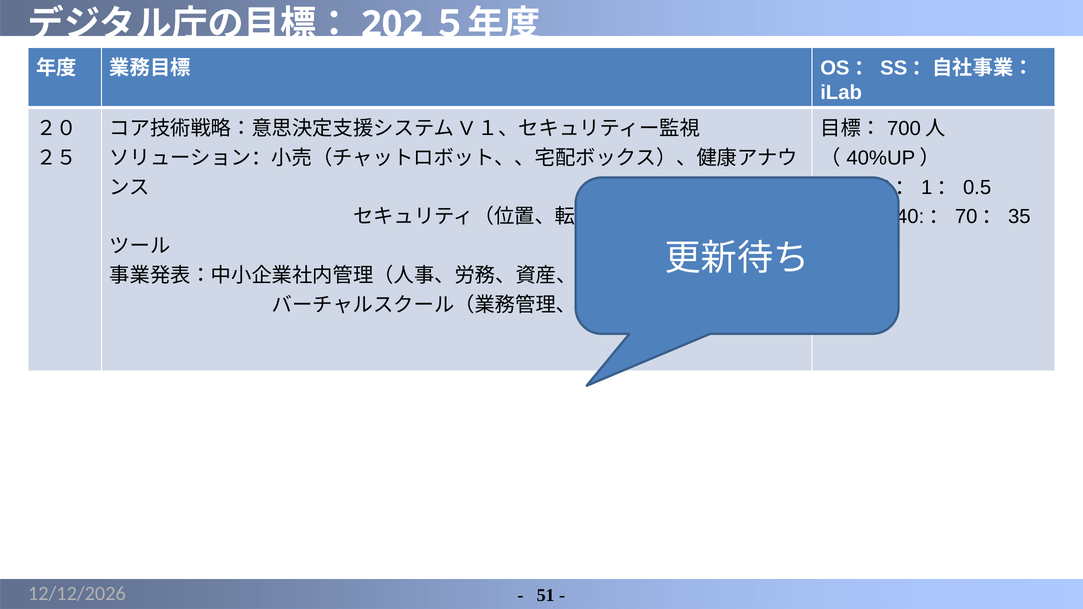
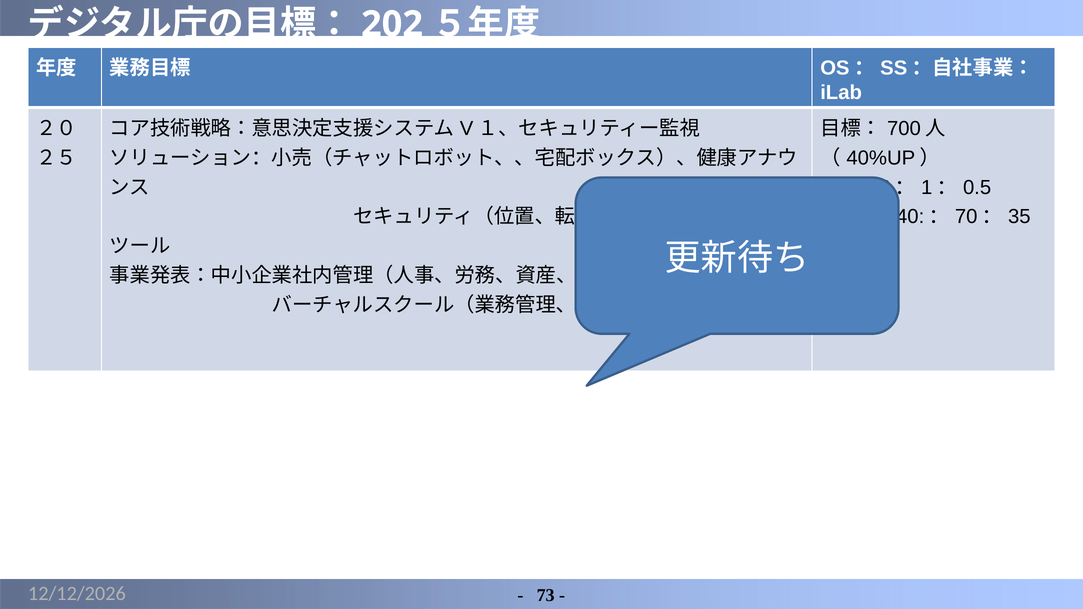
51: 51 -> 73 (546, 595)
